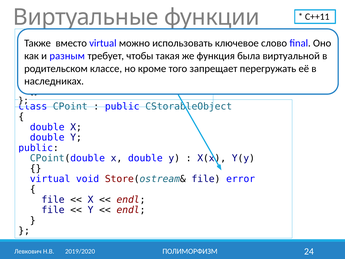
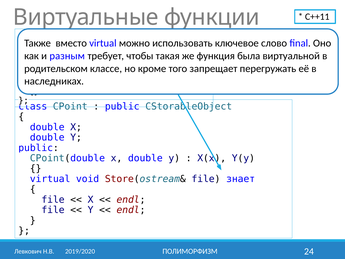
error: error -> знает (241, 179)
